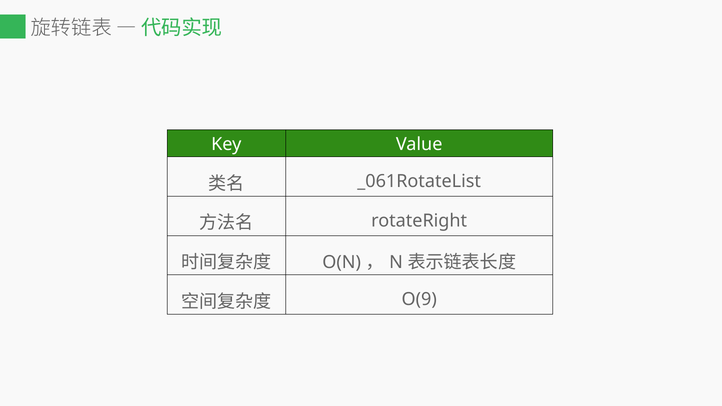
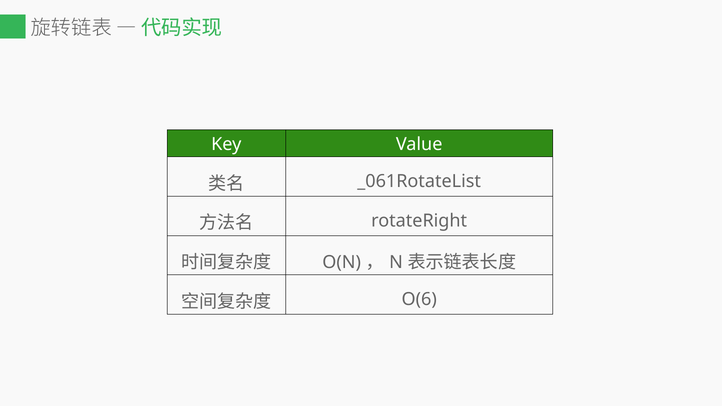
O(9: O(9 -> O(6 (419, 299)
